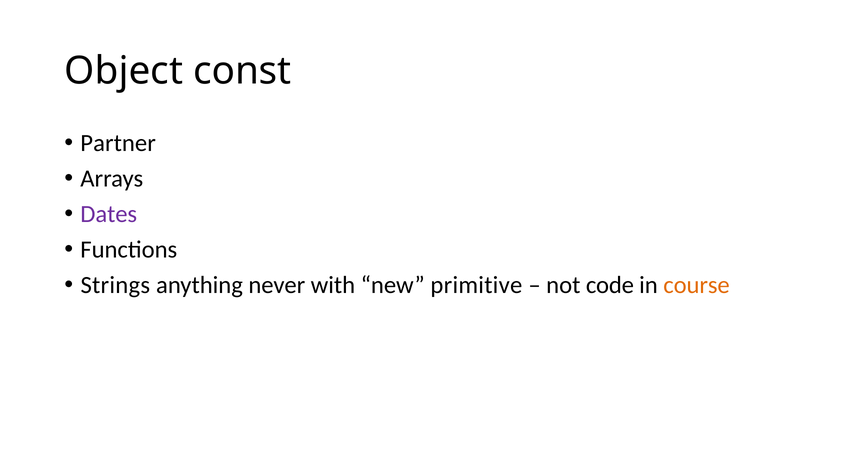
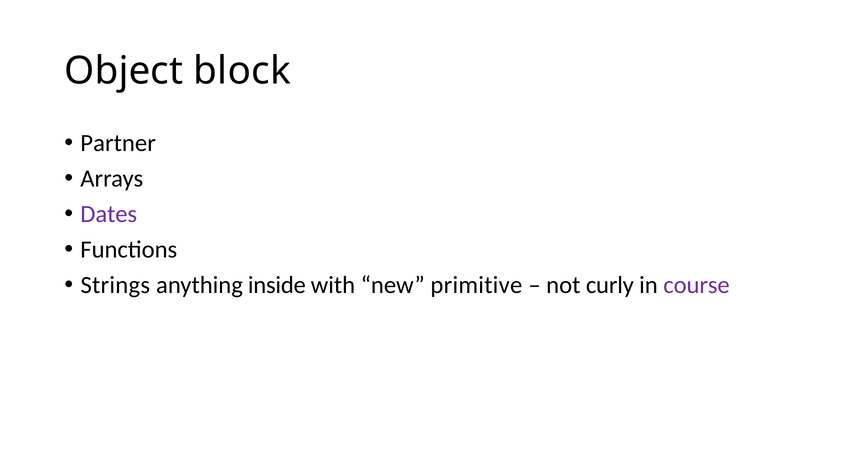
const: const -> block (242, 71)
never: never -> inside (277, 285)
code: code -> curly (610, 285)
course colour: orange -> purple (697, 285)
